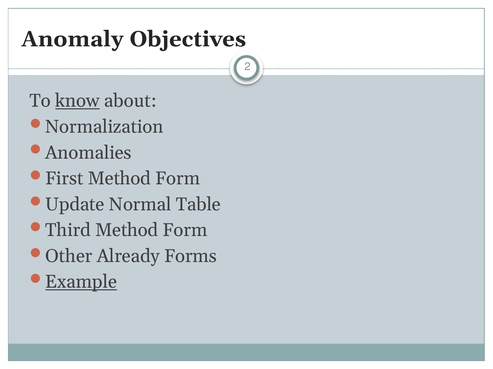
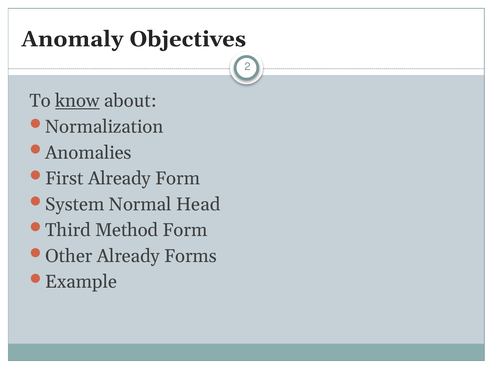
First Method: Method -> Already (119, 179)
Update: Update -> System (75, 205)
Table: Table -> Head (198, 205)
Example underline: present -> none (81, 282)
